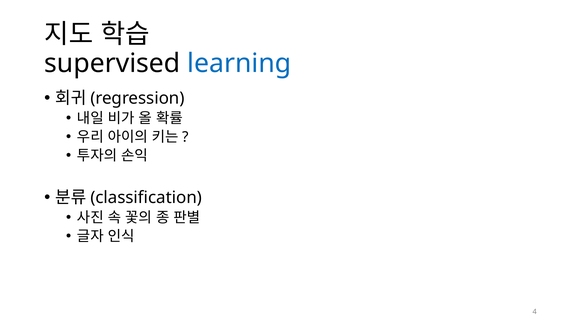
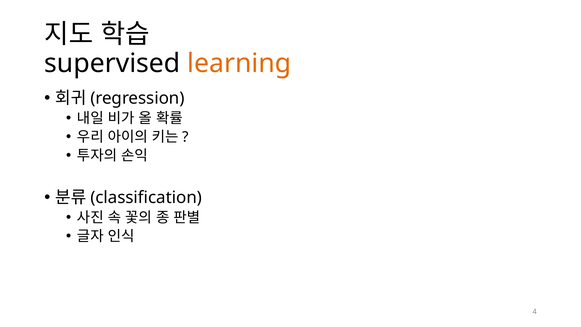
learning colour: blue -> orange (239, 63)
